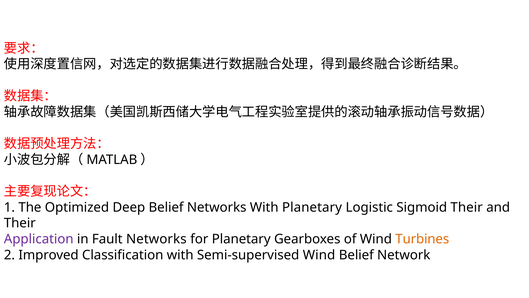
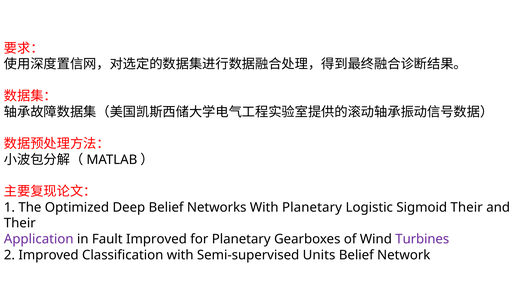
Fault Networks: Networks -> Improved (156, 239)
Turbines colour: orange -> purple (422, 239)
Semi-supervised Wind: Wind -> Units (319, 255)
